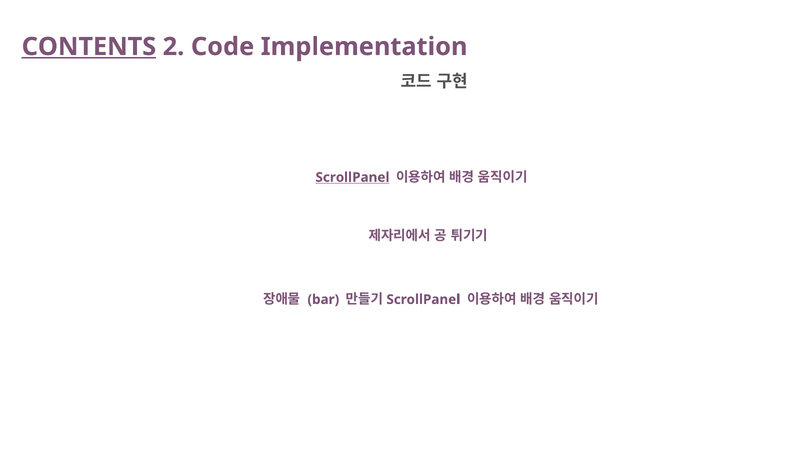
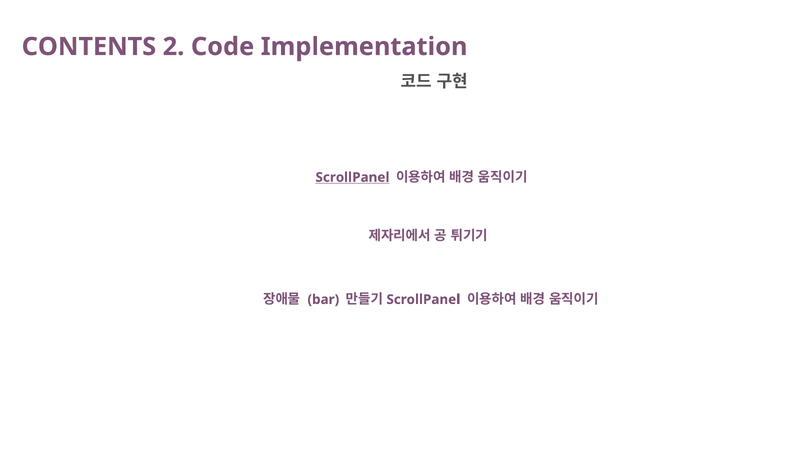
CONTENTS underline: present -> none (89, 47)
